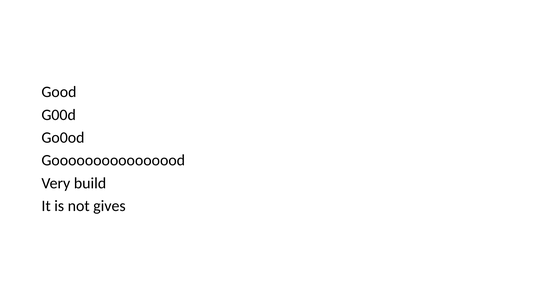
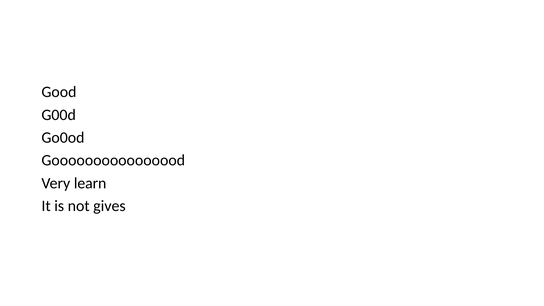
build: build -> learn (90, 183)
